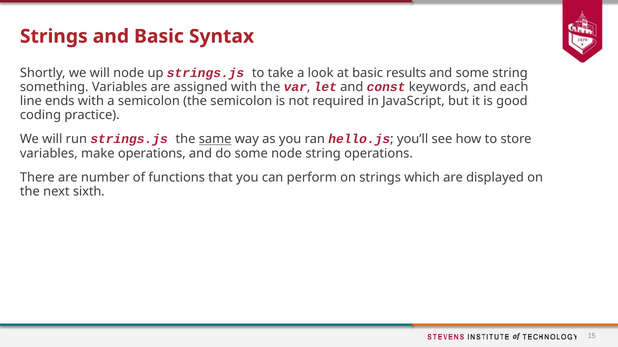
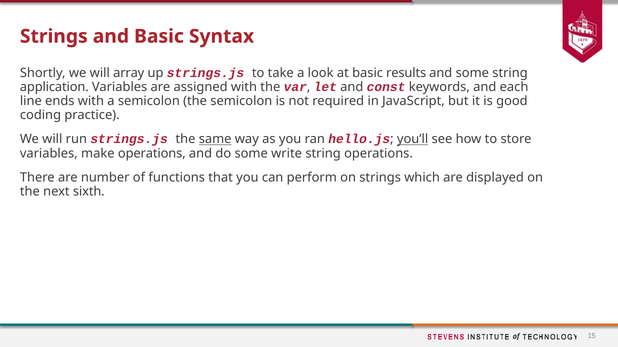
will node: node -> array (129, 73)
something: something -> application (54, 87)
you’ll underline: none -> present (413, 139)
some node: node -> write (287, 154)
